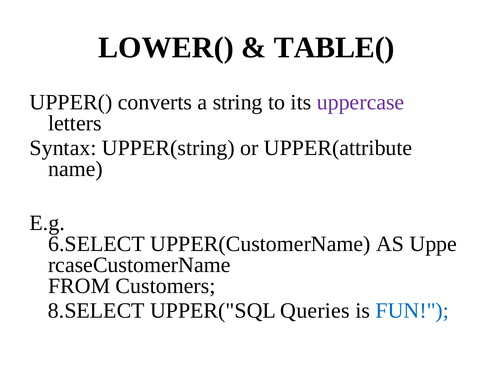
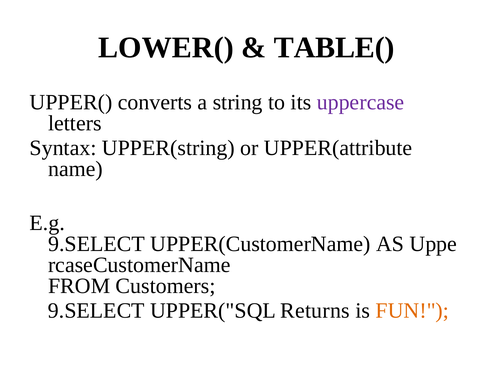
6.SELECT: 6.SELECT -> 9.SELECT (96, 245)
8.SELECT: 8.SELECT -> 9.SELECT (96, 311)
Queries: Queries -> Returns (315, 311)
FUN colour: blue -> orange (412, 311)
